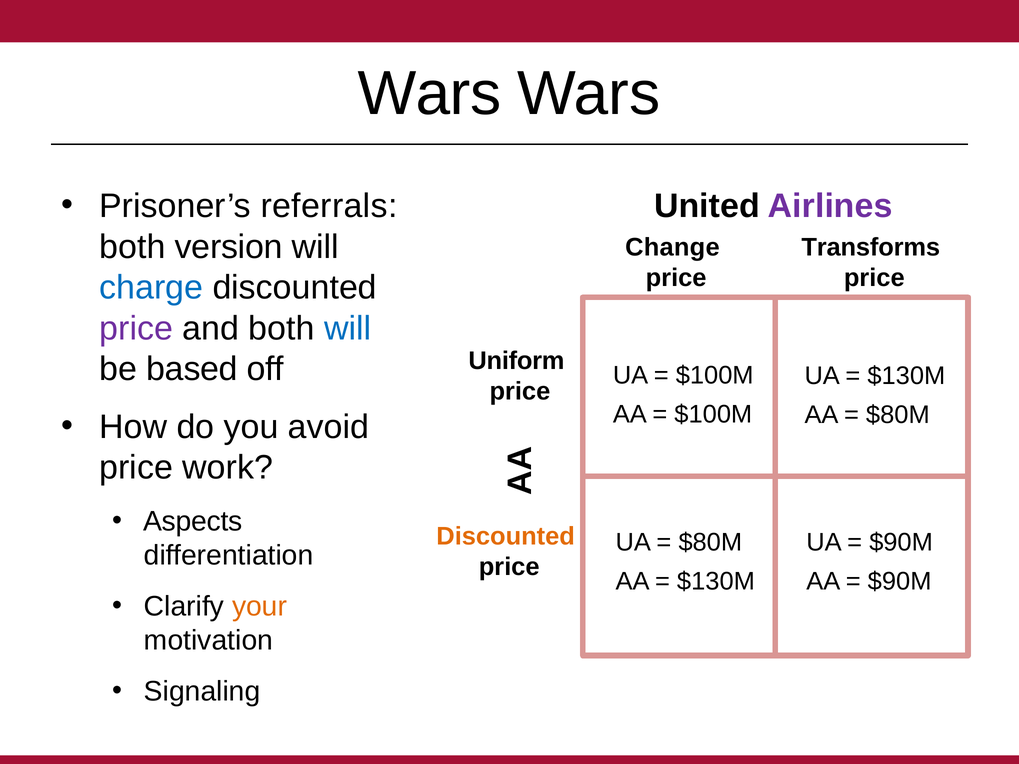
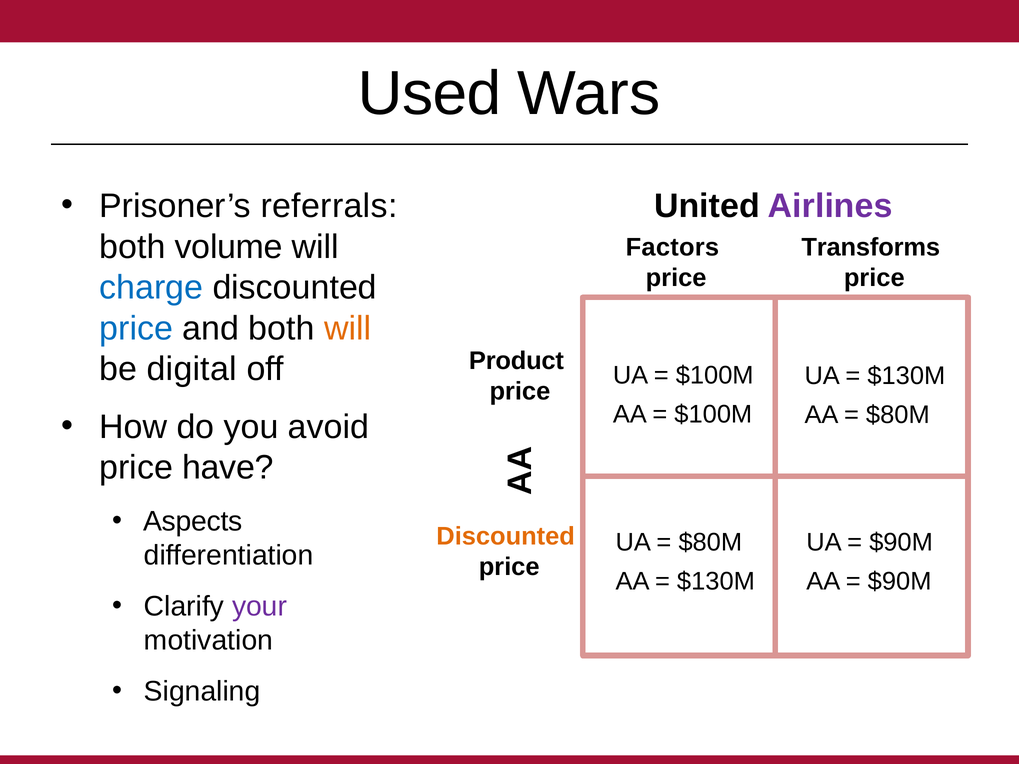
Wars: Wars -> Used (430, 94)
version: version -> volume (229, 247)
Change: Change -> Factors (672, 247)
price colour: purple -> blue (136, 328)
will colour: blue -> orange (348, 328)
Uniform: Uniform -> Product (516, 361)
based: based -> digital (192, 369)
work: work -> have (228, 468)
your colour: orange -> purple (260, 607)
